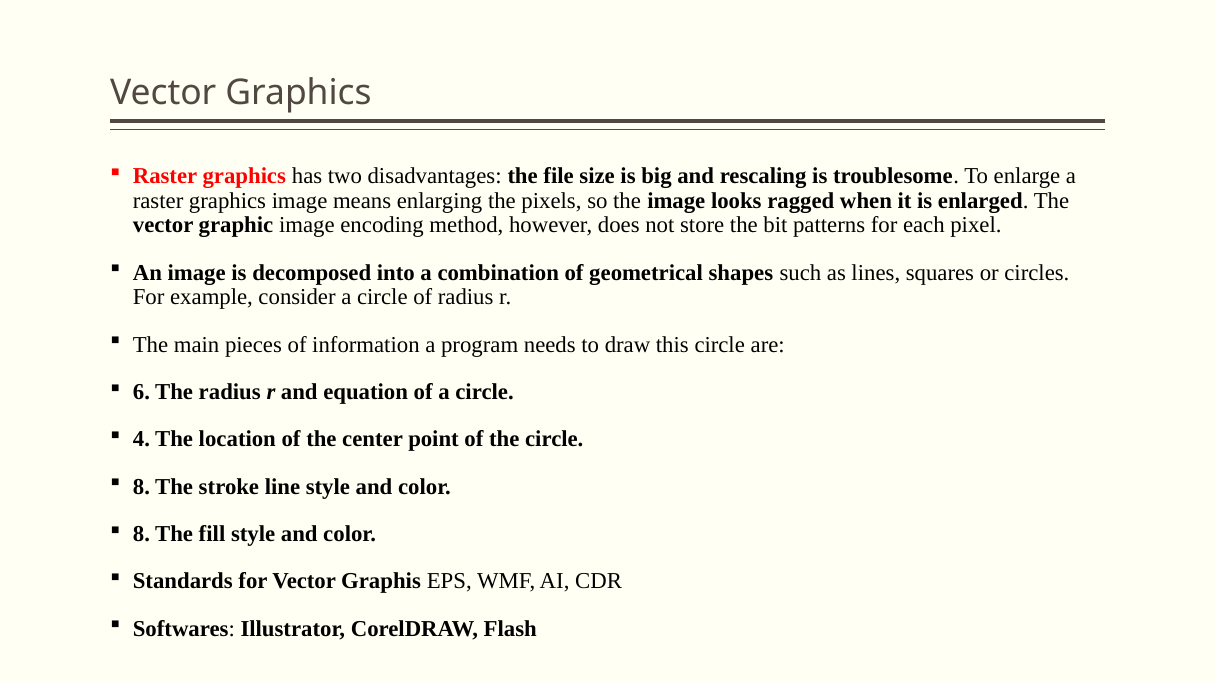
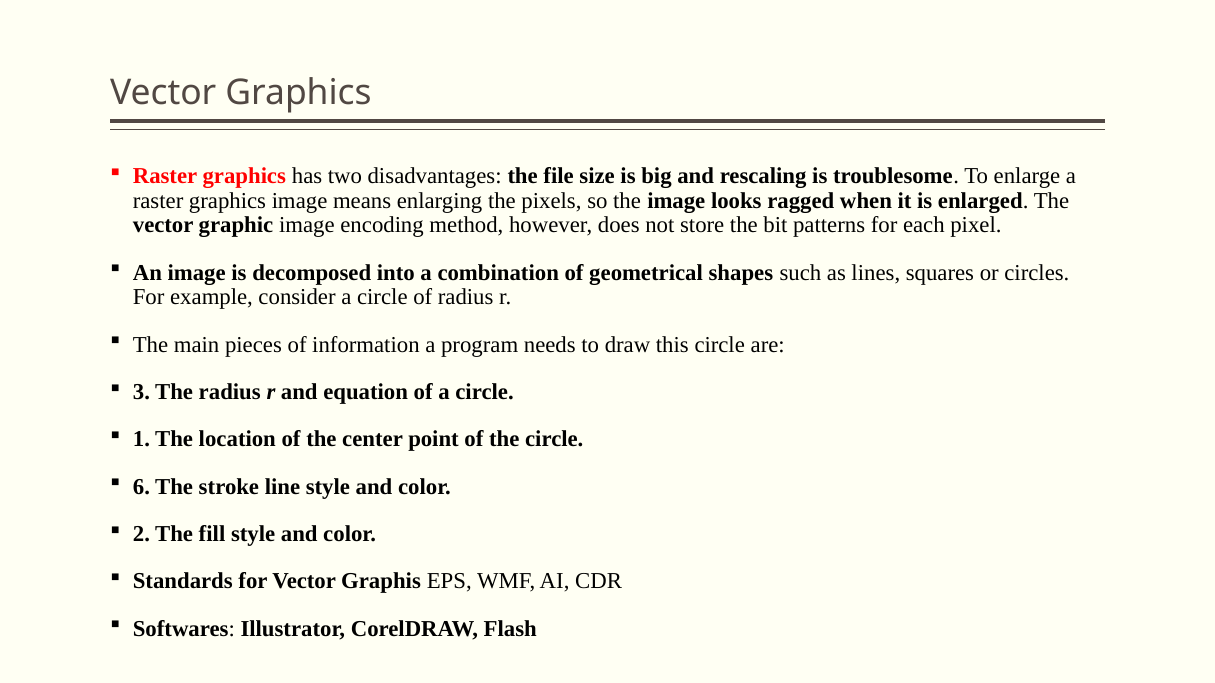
6: 6 -> 3 (141, 392)
4: 4 -> 1 (141, 440)
8: 8 -> 6 (141, 487)
8: 8 -> 2 (141, 534)
